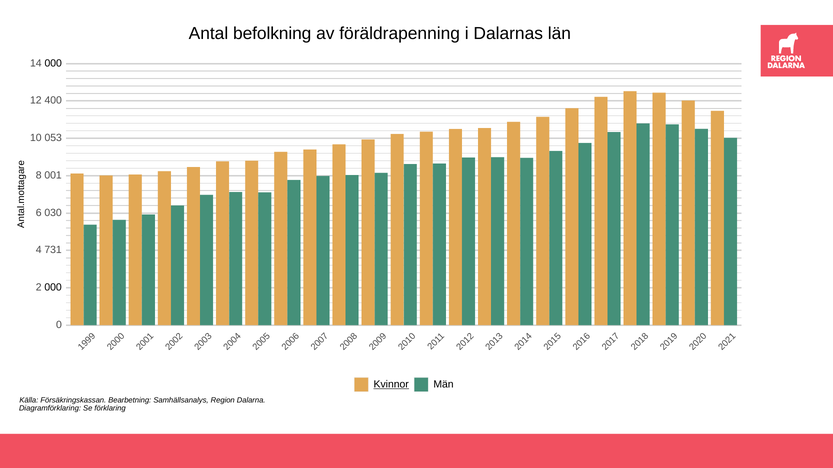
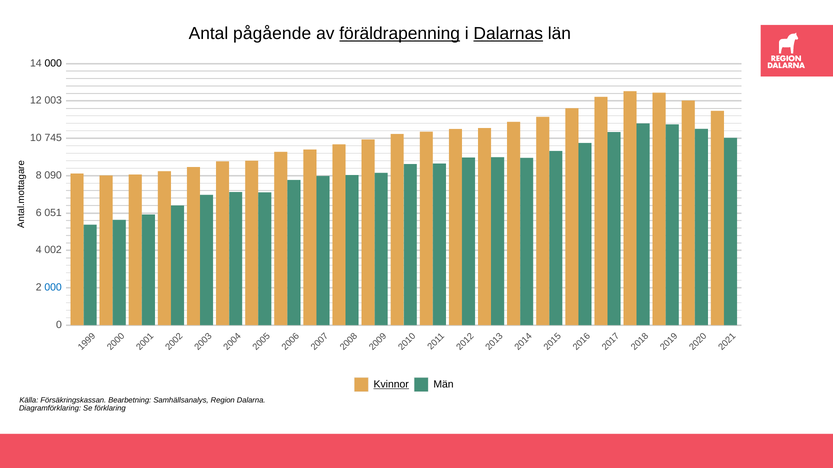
befolkning: befolkning -> pågående (272, 33)
föräldrapenning underline: none -> present (400, 33)
Dalarnas underline: none -> present (508, 33)
400: 400 -> 003 (53, 101)
053: 053 -> 745 (53, 138)
001: 001 -> 090 (53, 175)
030: 030 -> 051 (53, 213)
731: 731 -> 002 (53, 250)
000 colour: black -> blue (53, 288)
